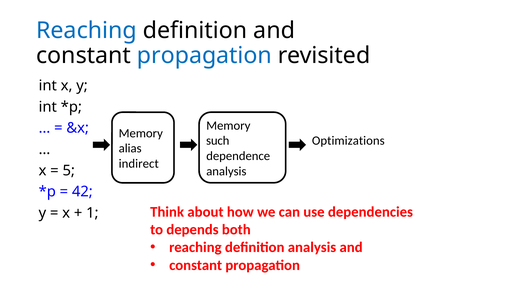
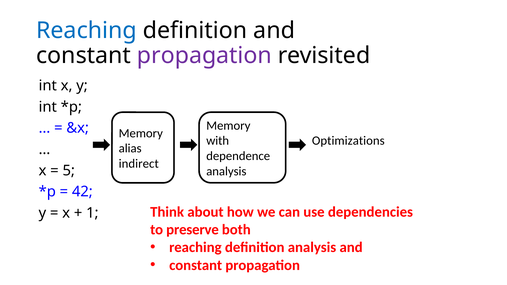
propagation colour: blue -> purple (204, 55)
such: such -> with (218, 141)
depends: depends -> preserve (193, 230)
